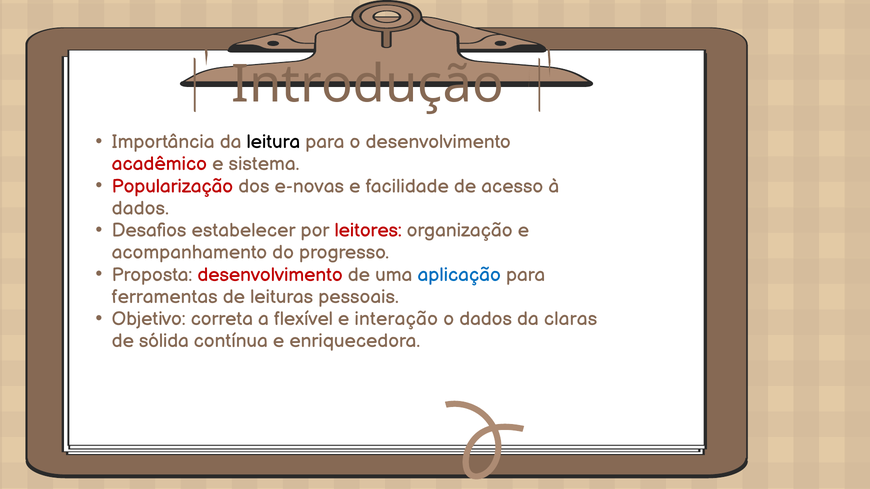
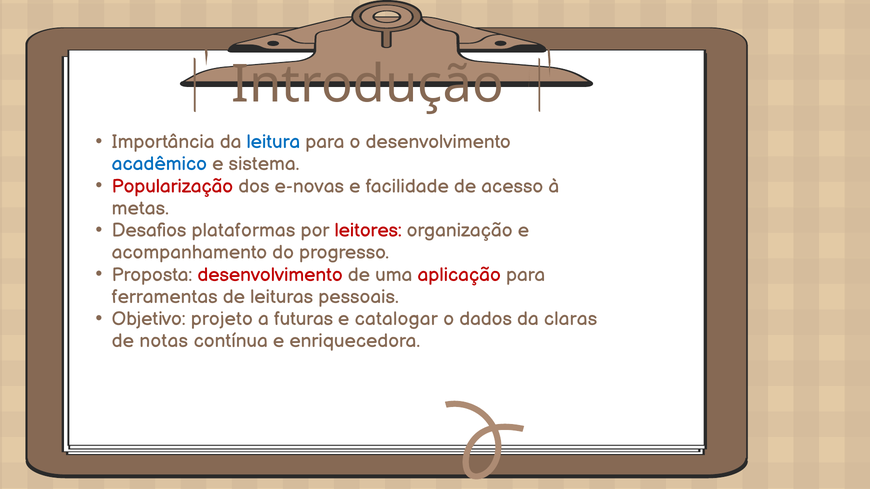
leitura colour: black -> blue (273, 142)
acadêmico colour: red -> blue (159, 164)
dados: dados -> metas (140, 208)
estabelecer: estabelecer -> plataformas (243, 231)
aplicação colour: blue -> red (459, 275)
correta: correta -> projeto (222, 319)
flexível: flexível -> futuras (304, 319)
interação: interação -> catalogar (396, 319)
sólida: sólida -> notas (164, 341)
